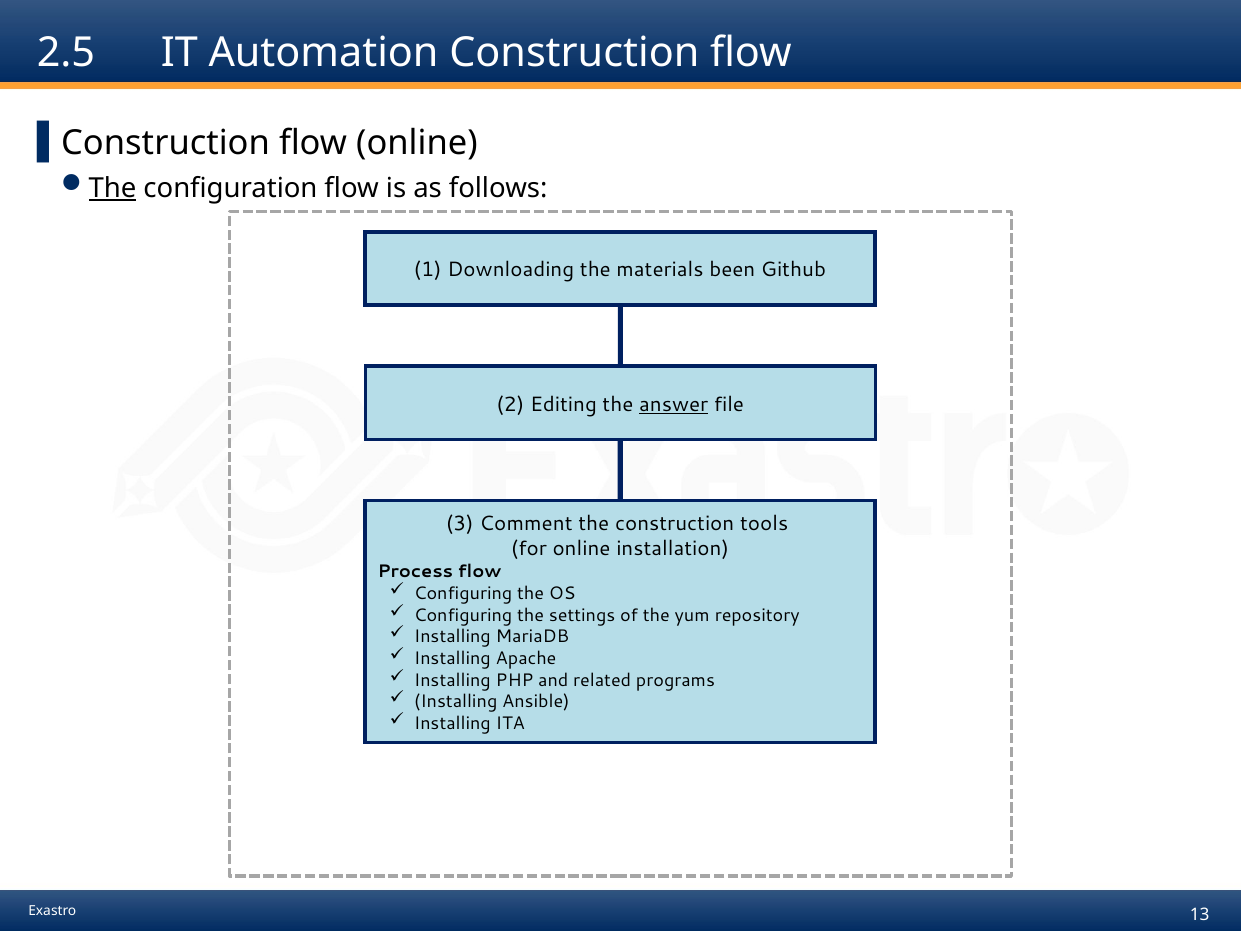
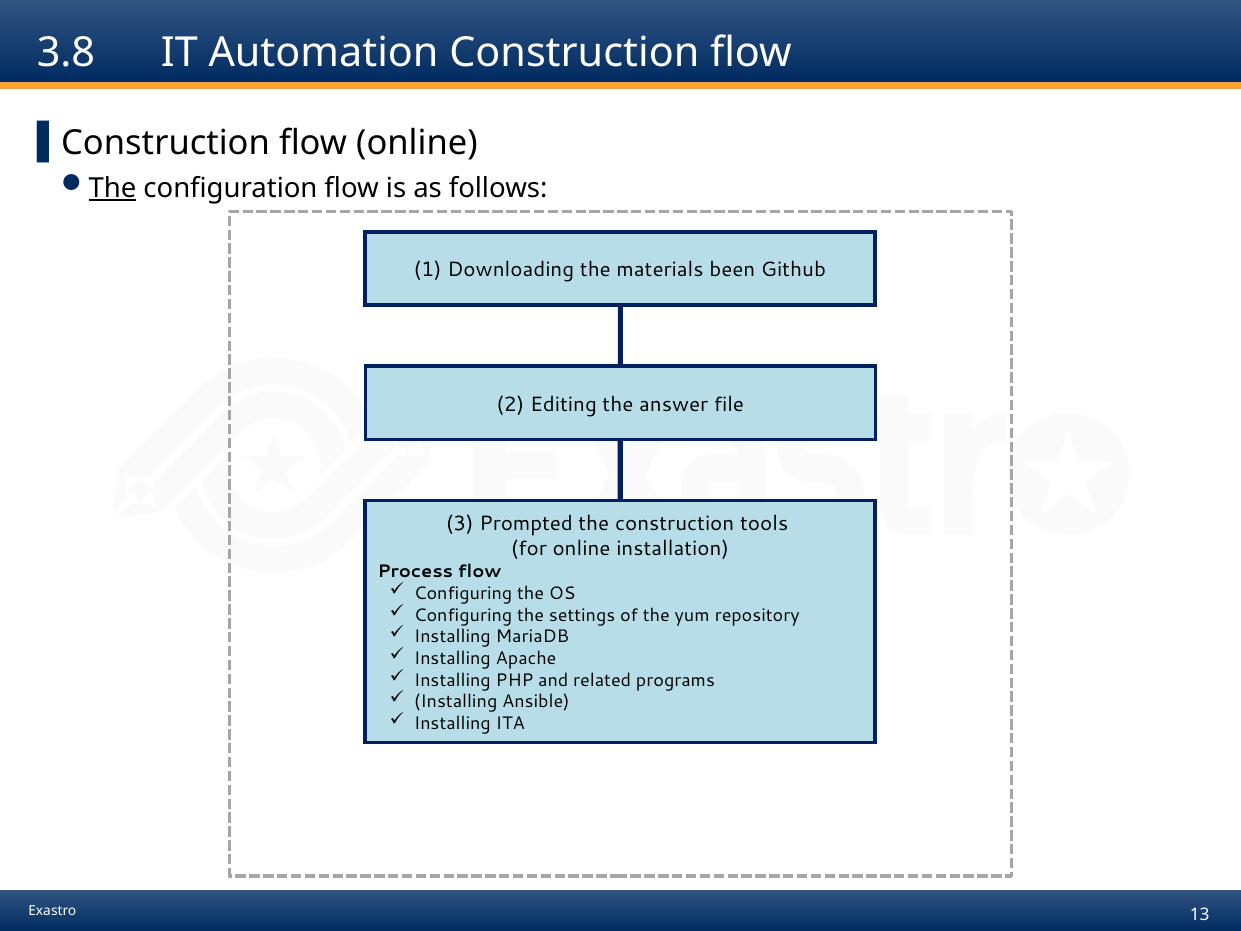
2.5: 2.5 -> 3.8 (66, 53)
answer underline: present -> none (674, 404)
Comment: Comment -> Prompted (526, 524)
